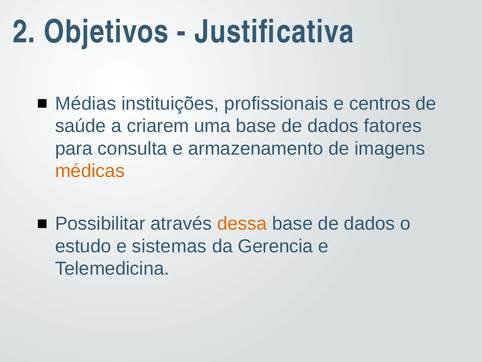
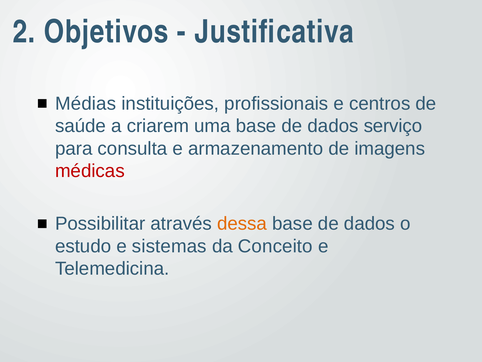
fatores: fatores -> serviço (393, 126)
médicas colour: orange -> red (90, 171)
Gerencia: Gerencia -> Conceito (275, 246)
